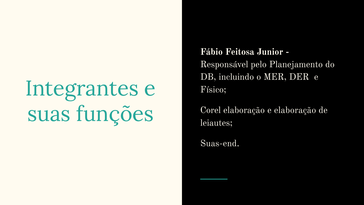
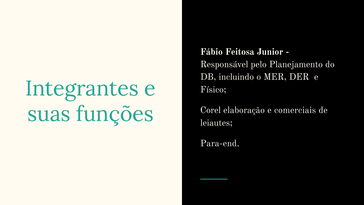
e elaboração: elaboração -> comerciais (295, 110)
Suas-end: Suas-end -> Para-end (220, 143)
